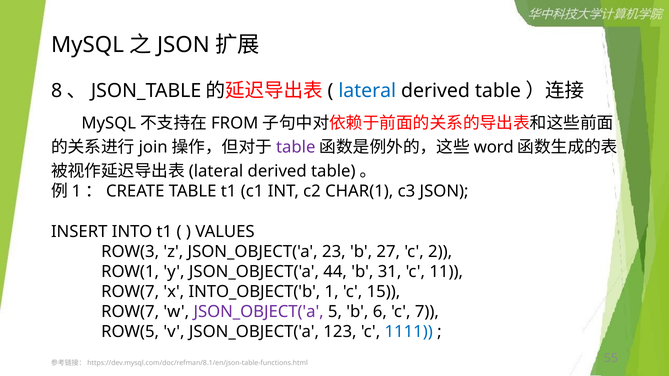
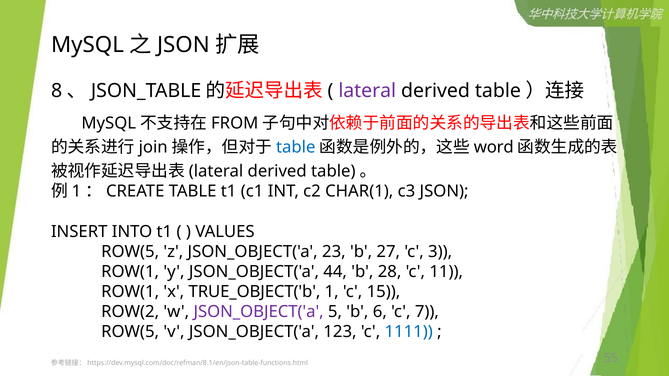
lateral colour: blue -> purple (367, 91)
table colour: purple -> blue (296, 147)
ROW(3: ROW(3 -> ROW(5 (130, 252)
2: 2 -> 3 (440, 252)
31: 31 -> 28 (390, 272)
ROW(7: ROW(7 -> ROW(1 (130, 292)
INTO_OBJECT('b: INTO_OBJECT('b -> TRUE_OBJECT('b (254, 292)
ROW(7: ROW(7 -> ROW(2 (130, 312)
